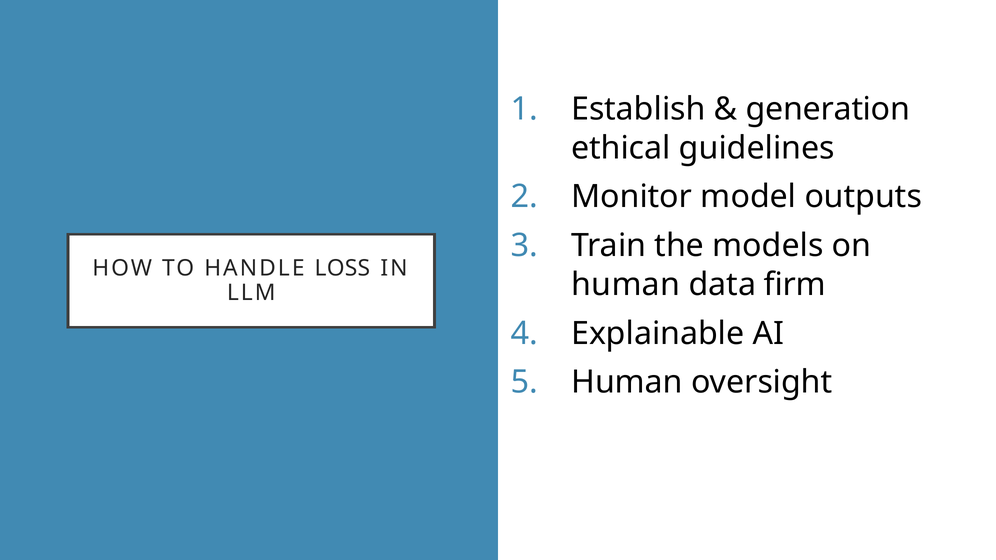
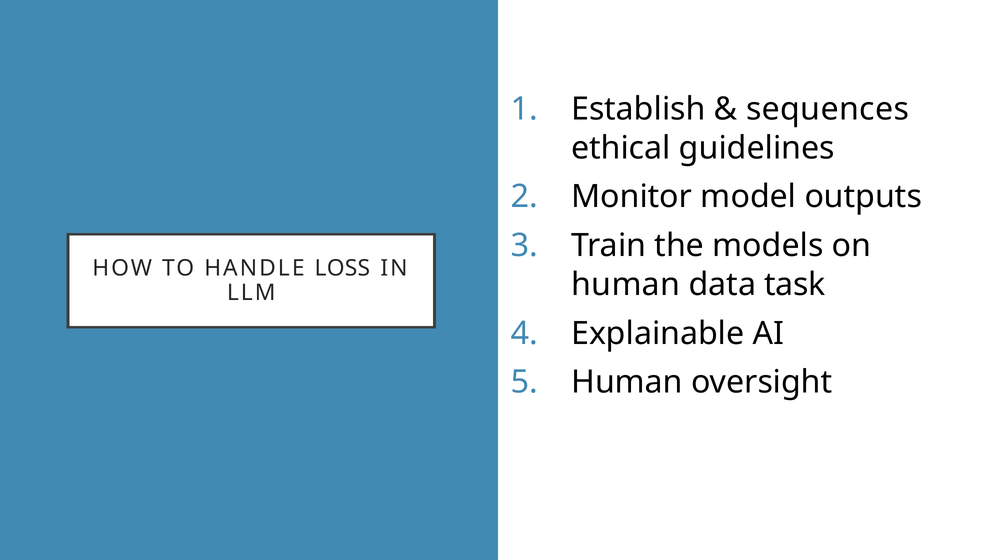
generation: generation -> sequences (828, 109)
firm: firm -> task (795, 285)
